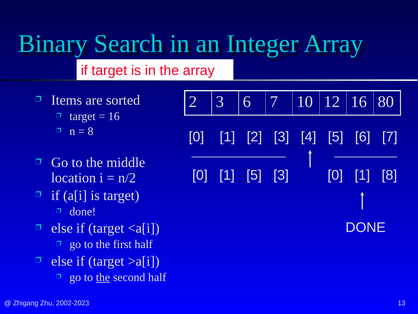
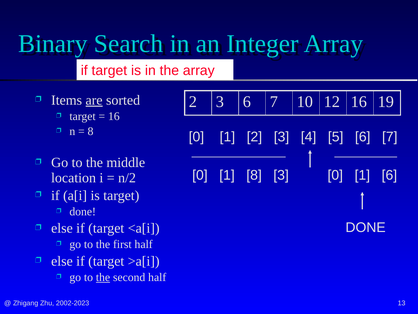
80: 80 -> 19 (386, 102)
are underline: none -> present (94, 100)
1 5: 5 -> 8 (254, 175)
1 8: 8 -> 6 (389, 175)
